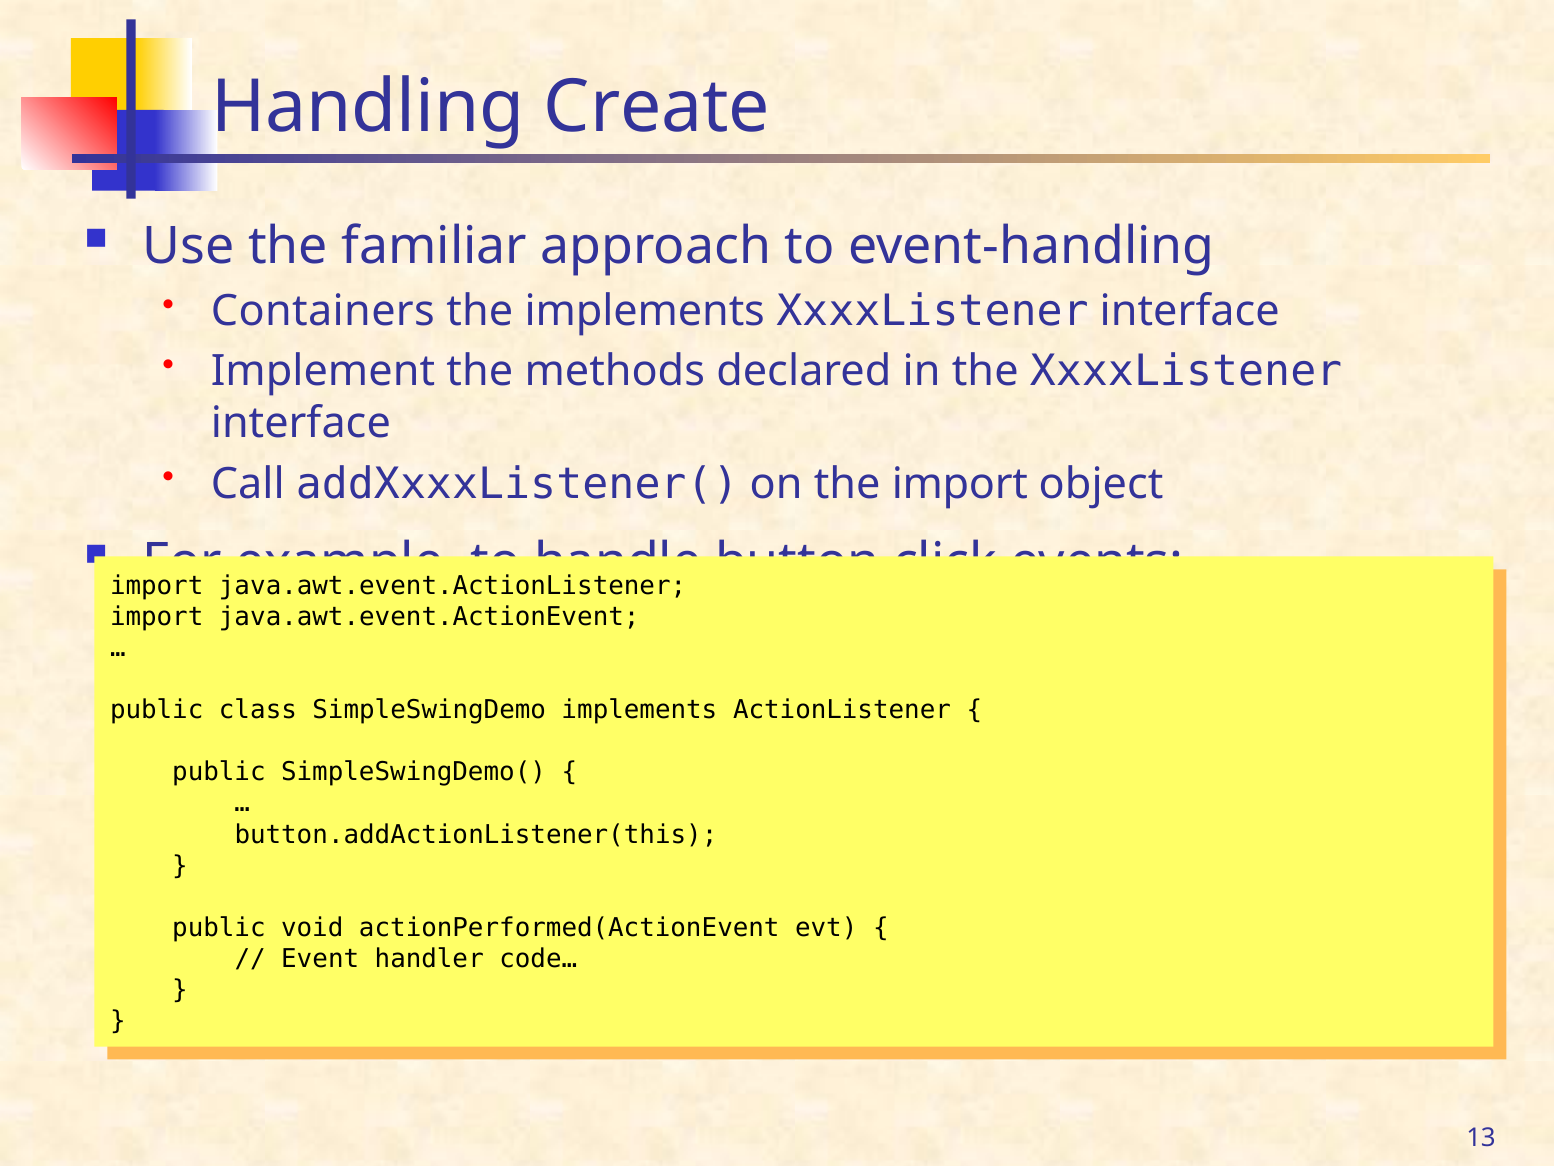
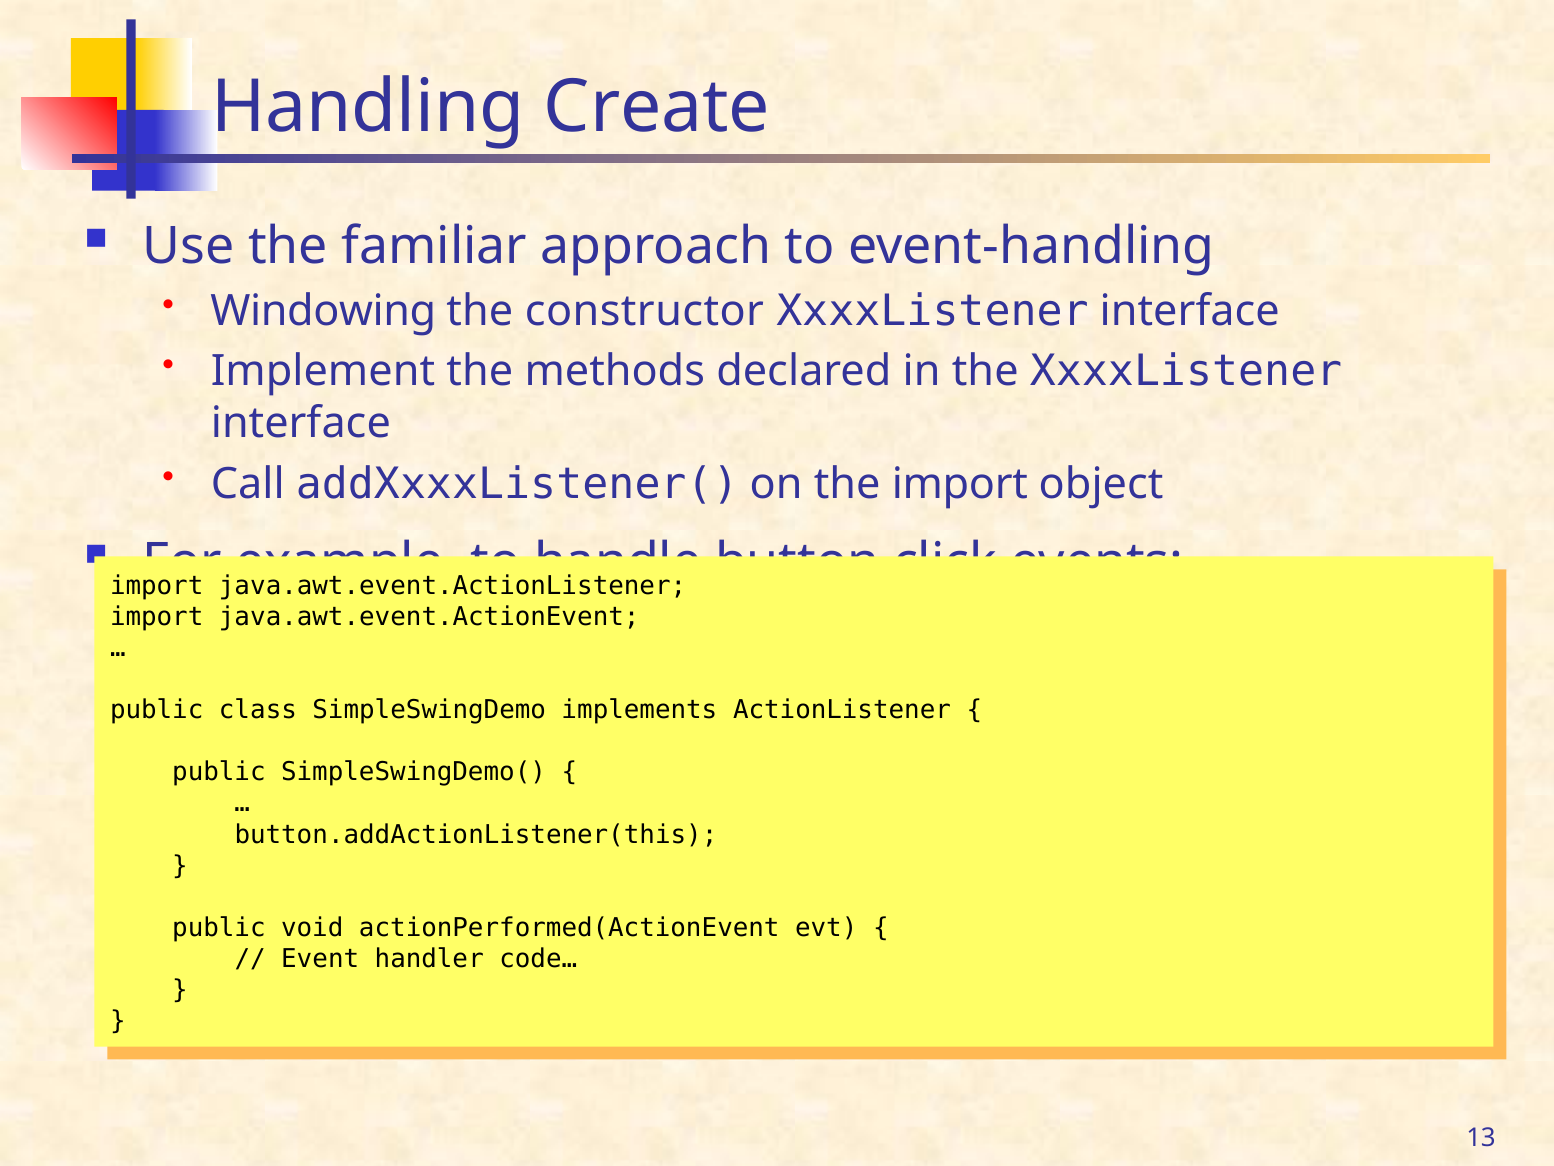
Containers: Containers -> Windowing (323, 311)
the implements: implements -> constructor (644, 311)
